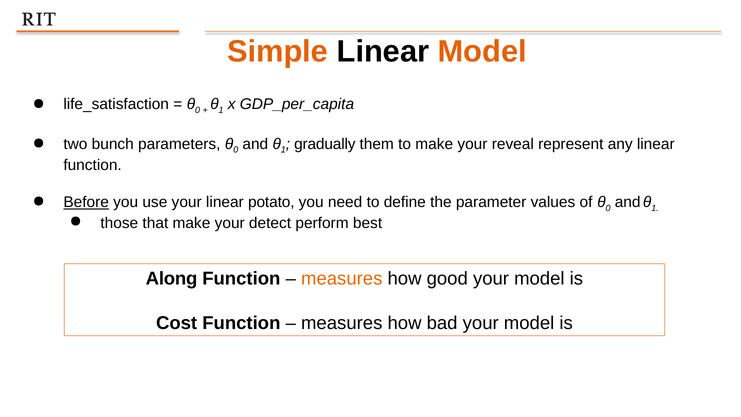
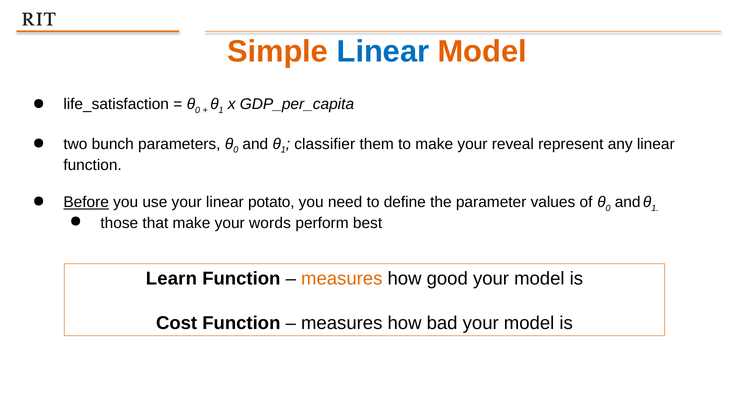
Linear colour: black -> blue (383, 52)
gradually: gradually -> classifier (325, 144)
detect: detect -> words (270, 223)
Along: Along -> Learn (171, 279)
